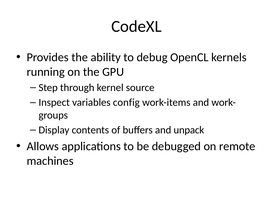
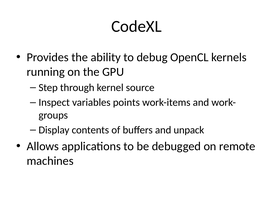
config: config -> points (126, 102)
